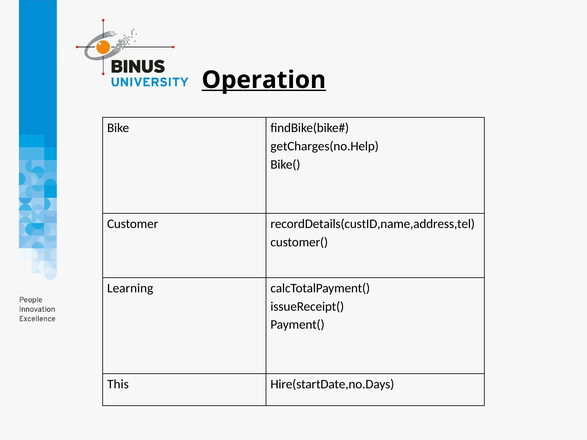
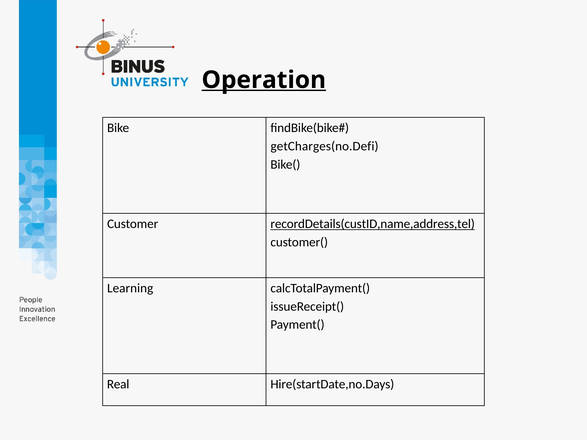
getCharges(no.Help: getCharges(no.Help -> getCharges(no.Defi (325, 146)
recordDetails(custID,name,address,tel underline: none -> present (373, 224)
This: This -> Real (118, 384)
